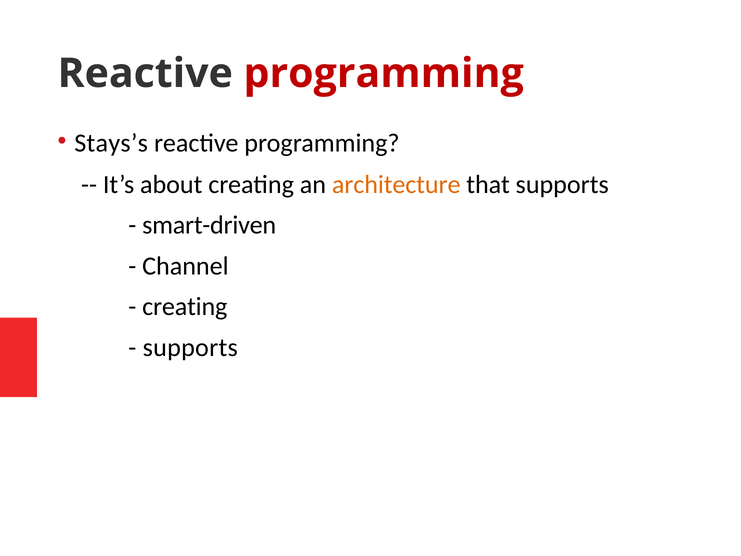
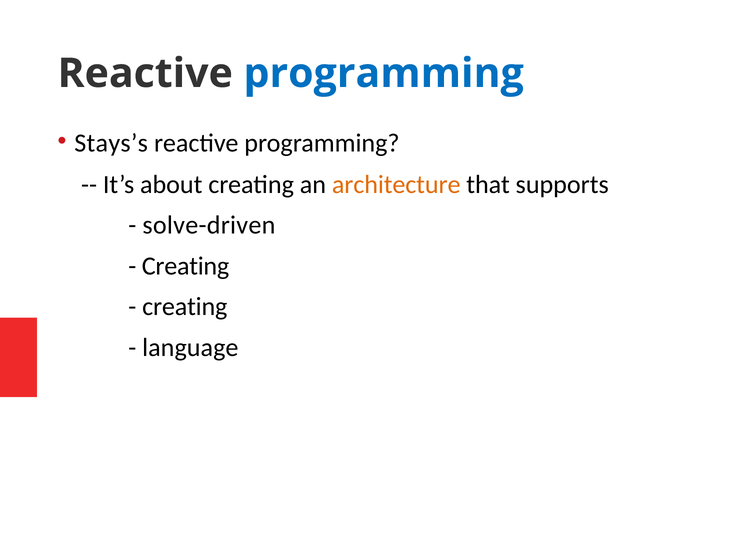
programming colour: red -> blue (384, 73)
smart-driven: smart-driven -> solve-driven (209, 225)
Channel: Channel -> Creating (186, 266)
supports: supports -> language (190, 347)
